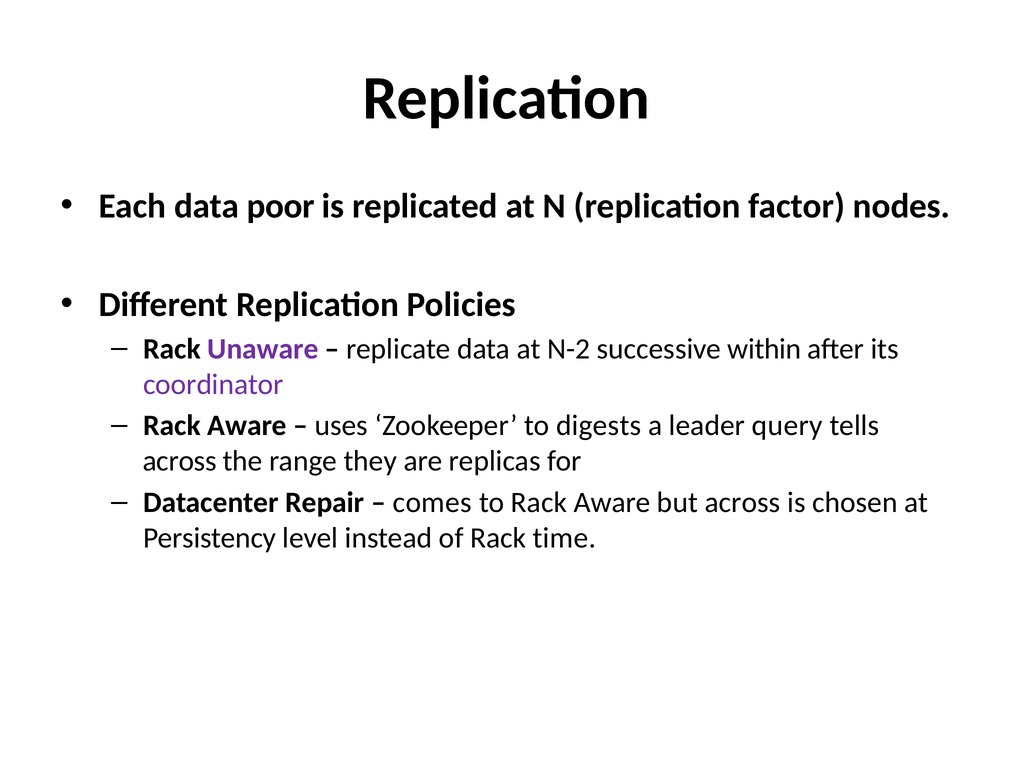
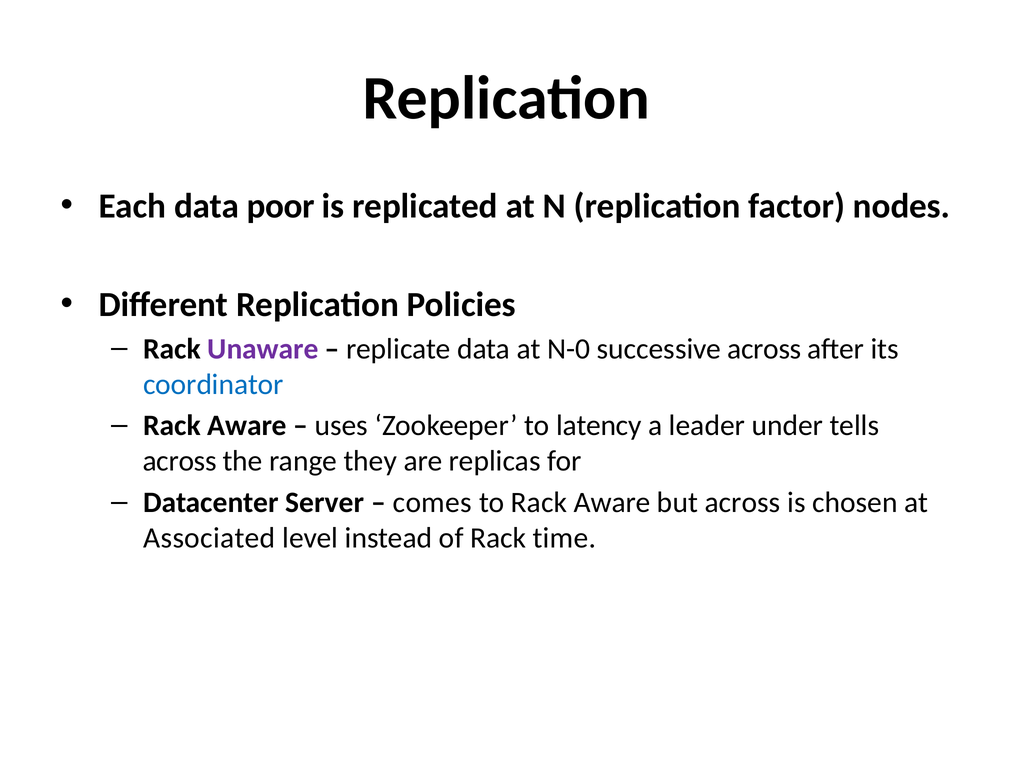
N-2: N-2 -> N-0 (569, 349)
successive within: within -> across (764, 349)
coordinator colour: purple -> blue (213, 384)
digests: digests -> latency (599, 425)
query: query -> under (787, 425)
Repair: Repair -> Server (325, 502)
Persistency: Persistency -> Associated (209, 538)
